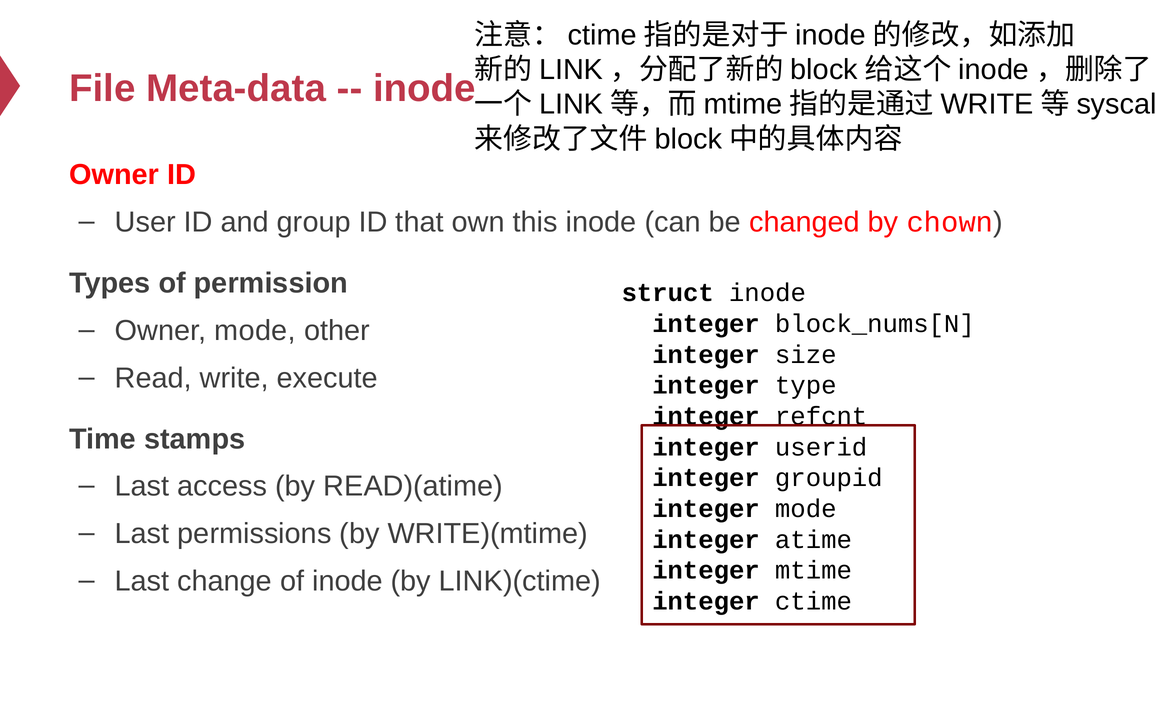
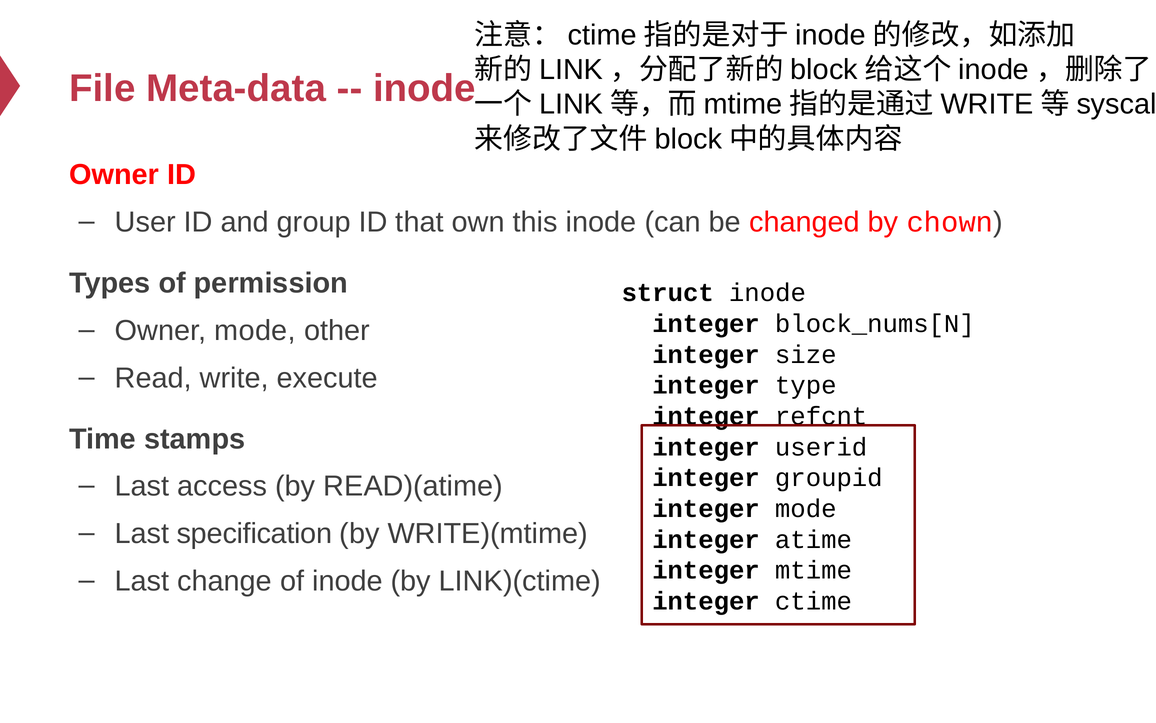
permissions: permissions -> specification (255, 533)
